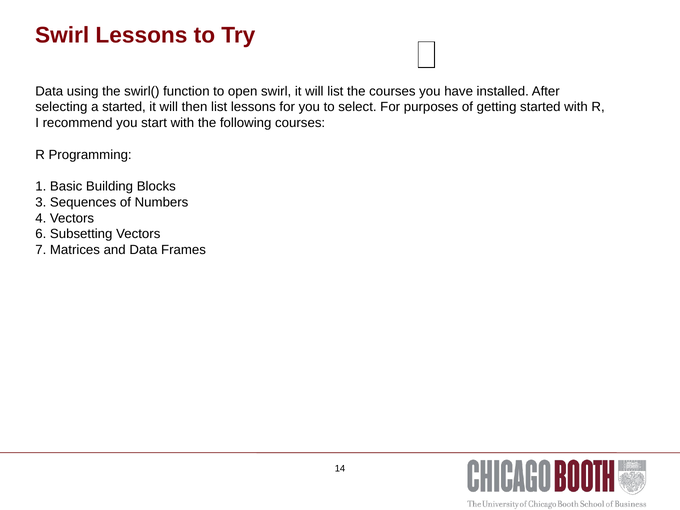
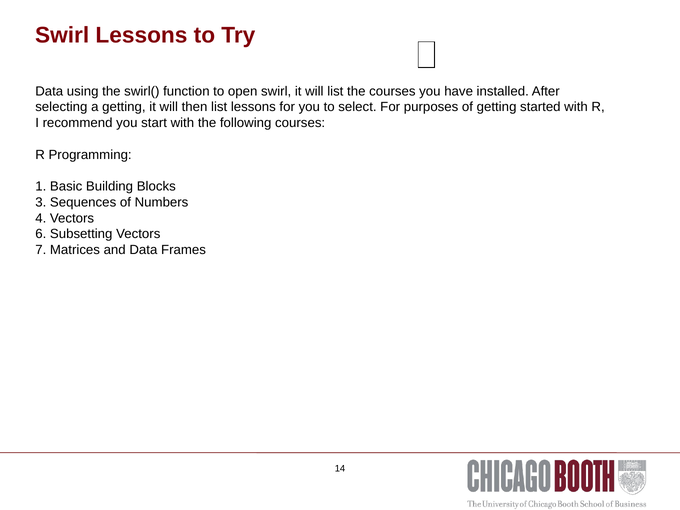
a started: started -> getting (124, 107)
